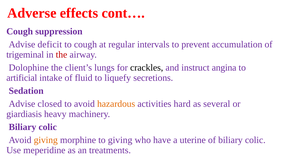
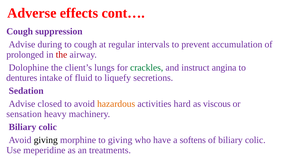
deficit: deficit -> during (50, 44)
trigeminal: trigeminal -> prolonged (25, 55)
crackles colour: black -> green (147, 68)
artificial: artificial -> dentures (22, 78)
several: several -> viscous (217, 104)
giardiasis: giardiasis -> sensation (24, 114)
giving colour: orange -> black (46, 140)
uterine: uterine -> softens (193, 140)
